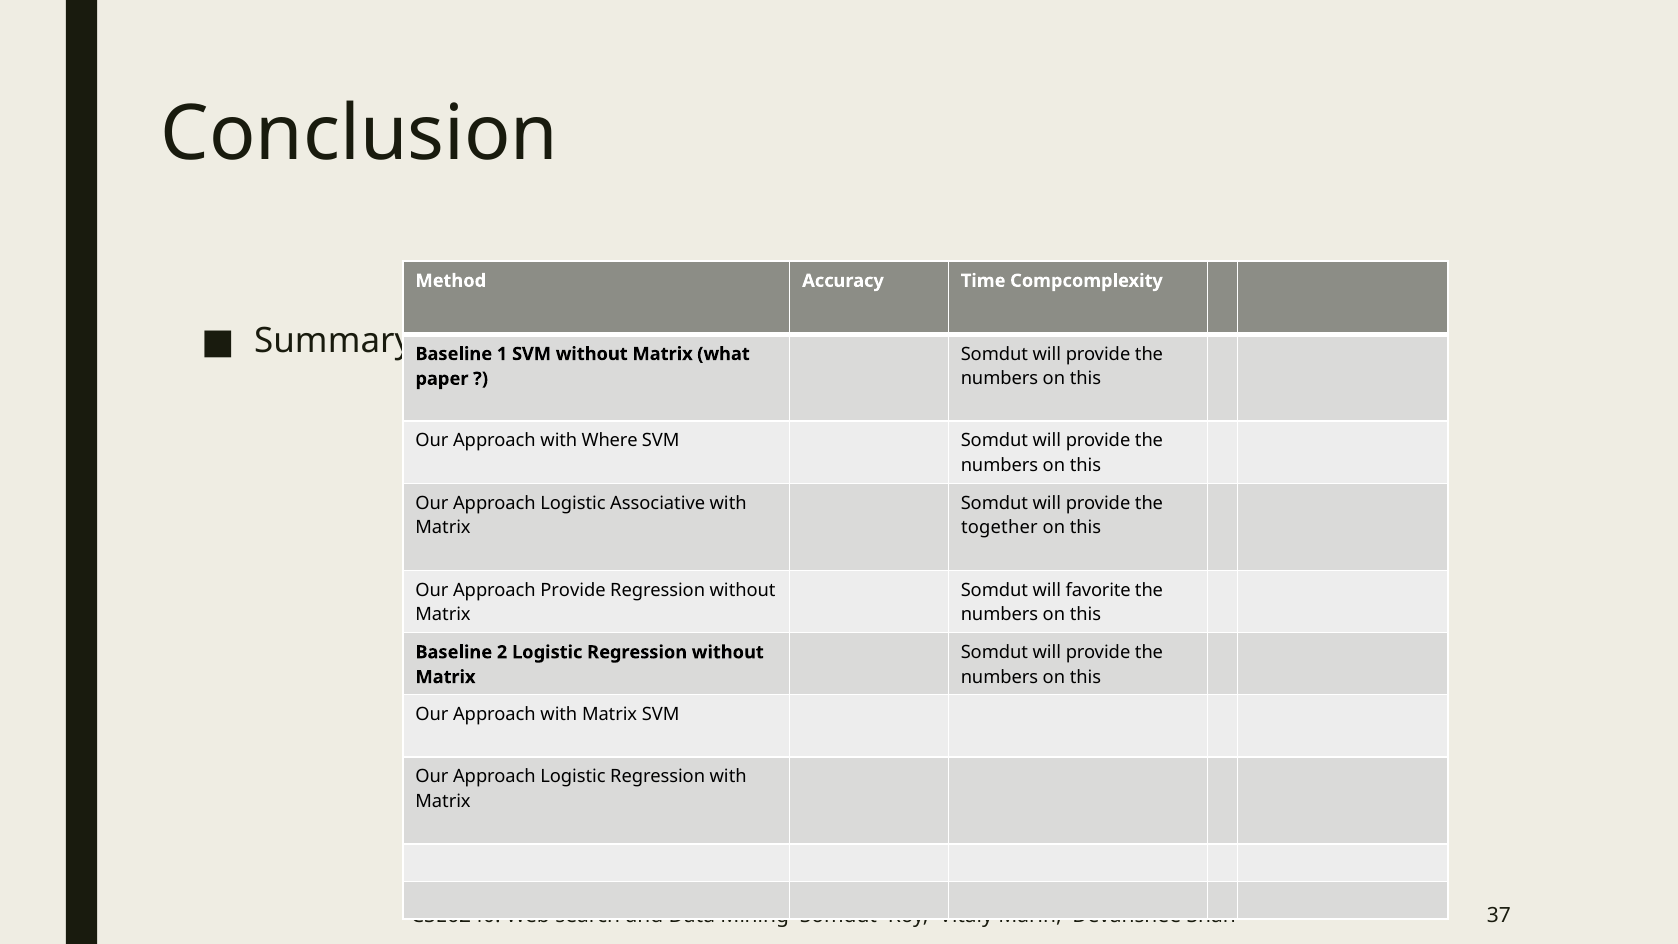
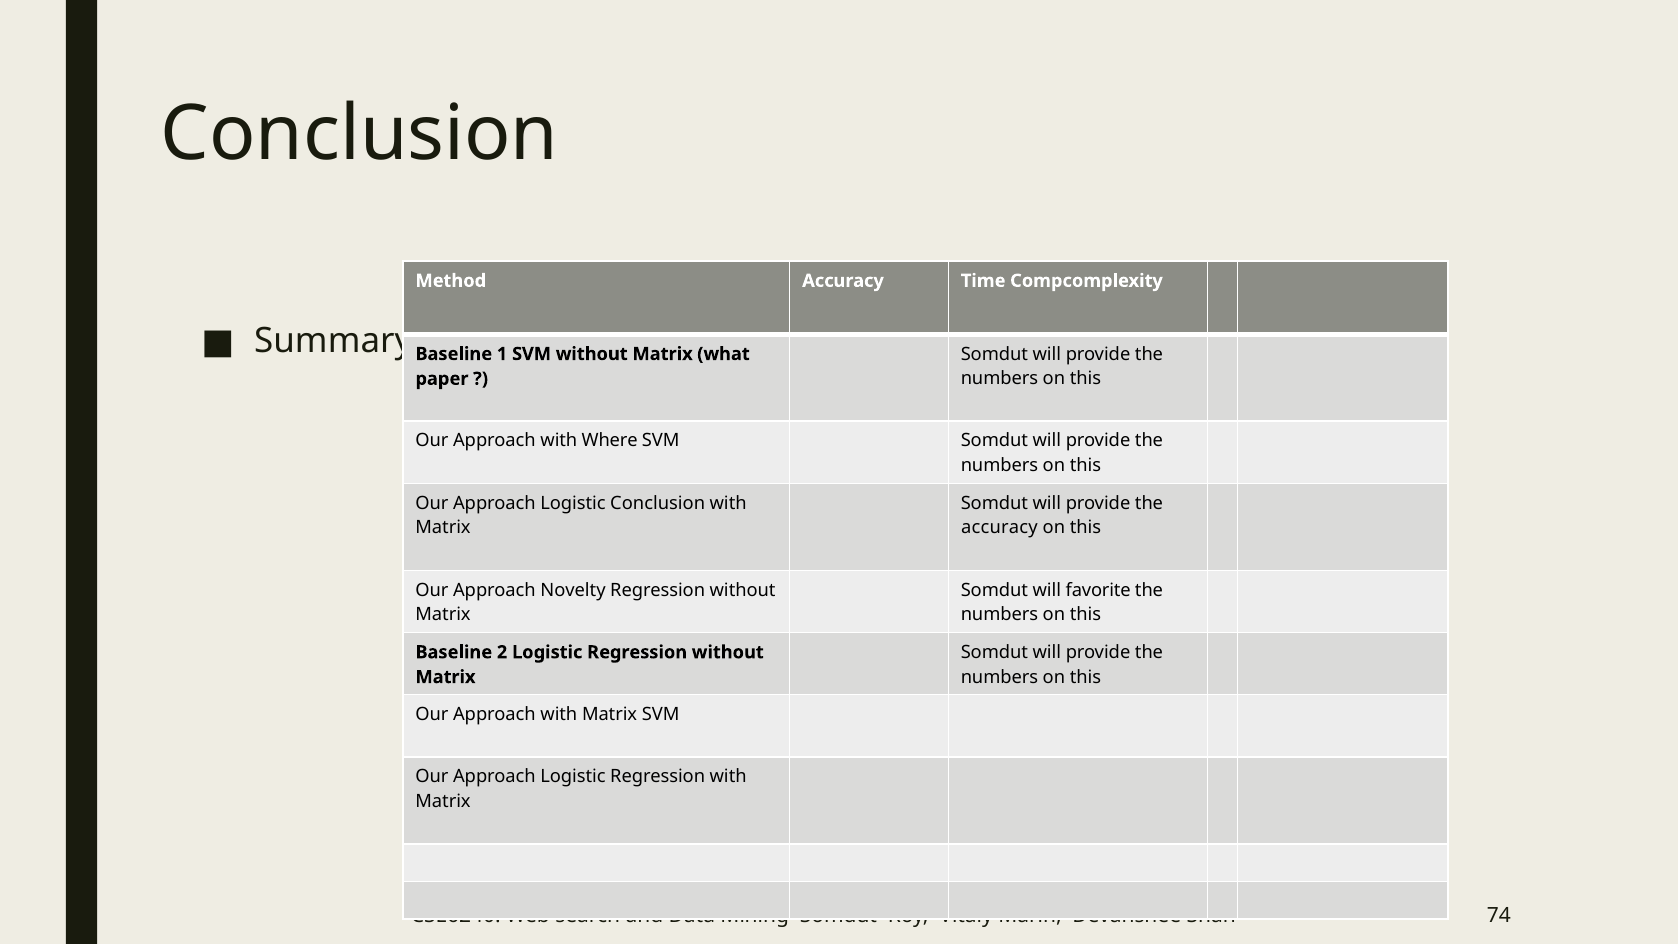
Logistic Associative: Associative -> Conclusion (658, 503)
together: together -> accuracy (999, 528)
Approach Provide: Provide -> Novelty (573, 590)
37: 37 -> 74 (1499, 916)
